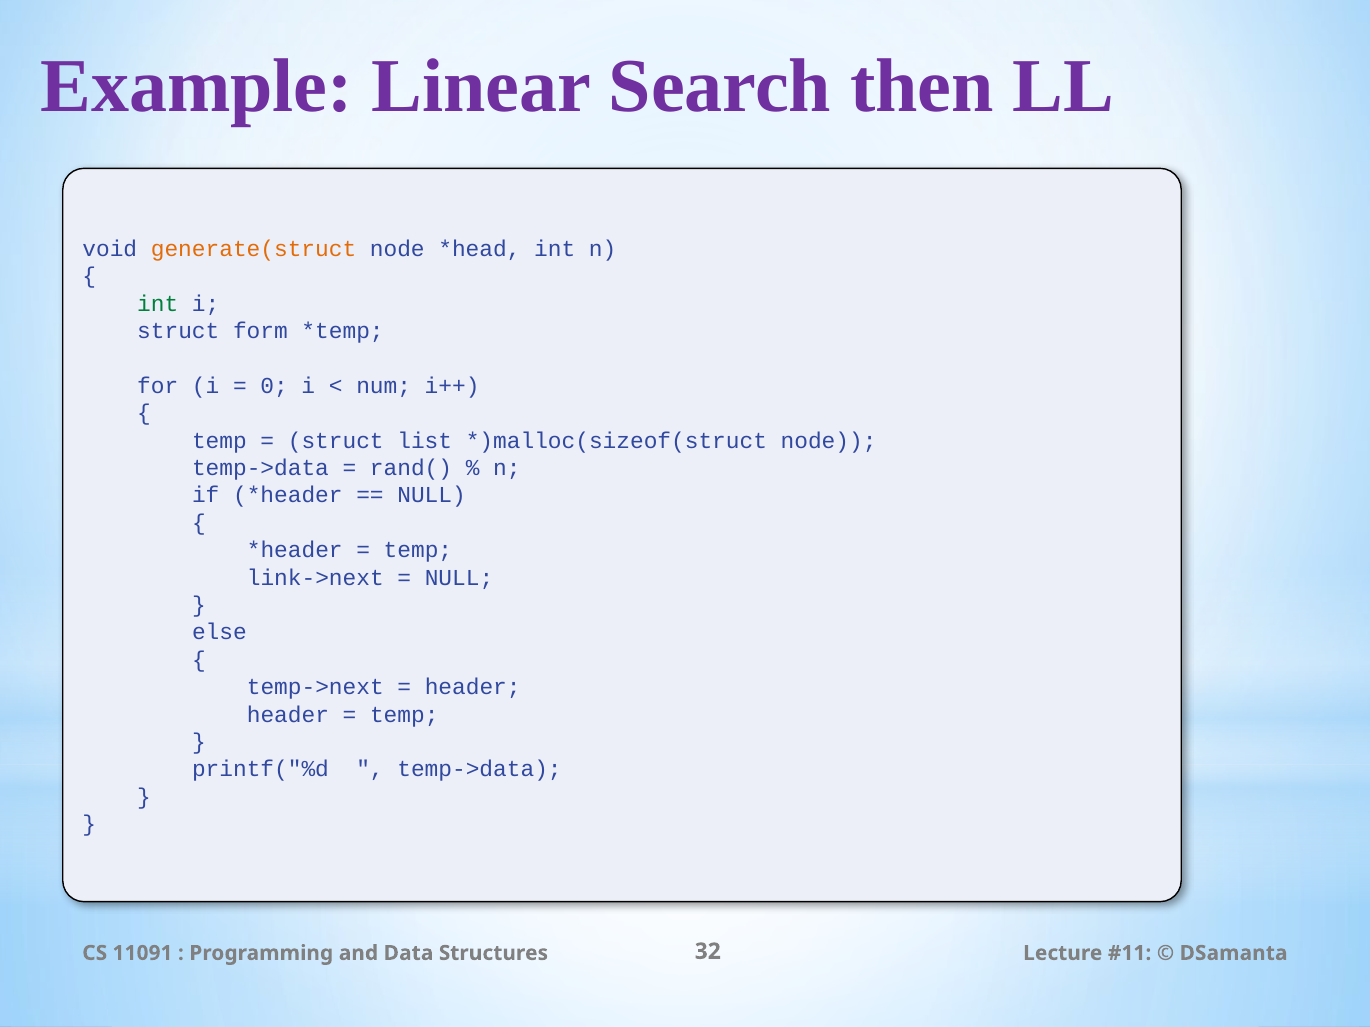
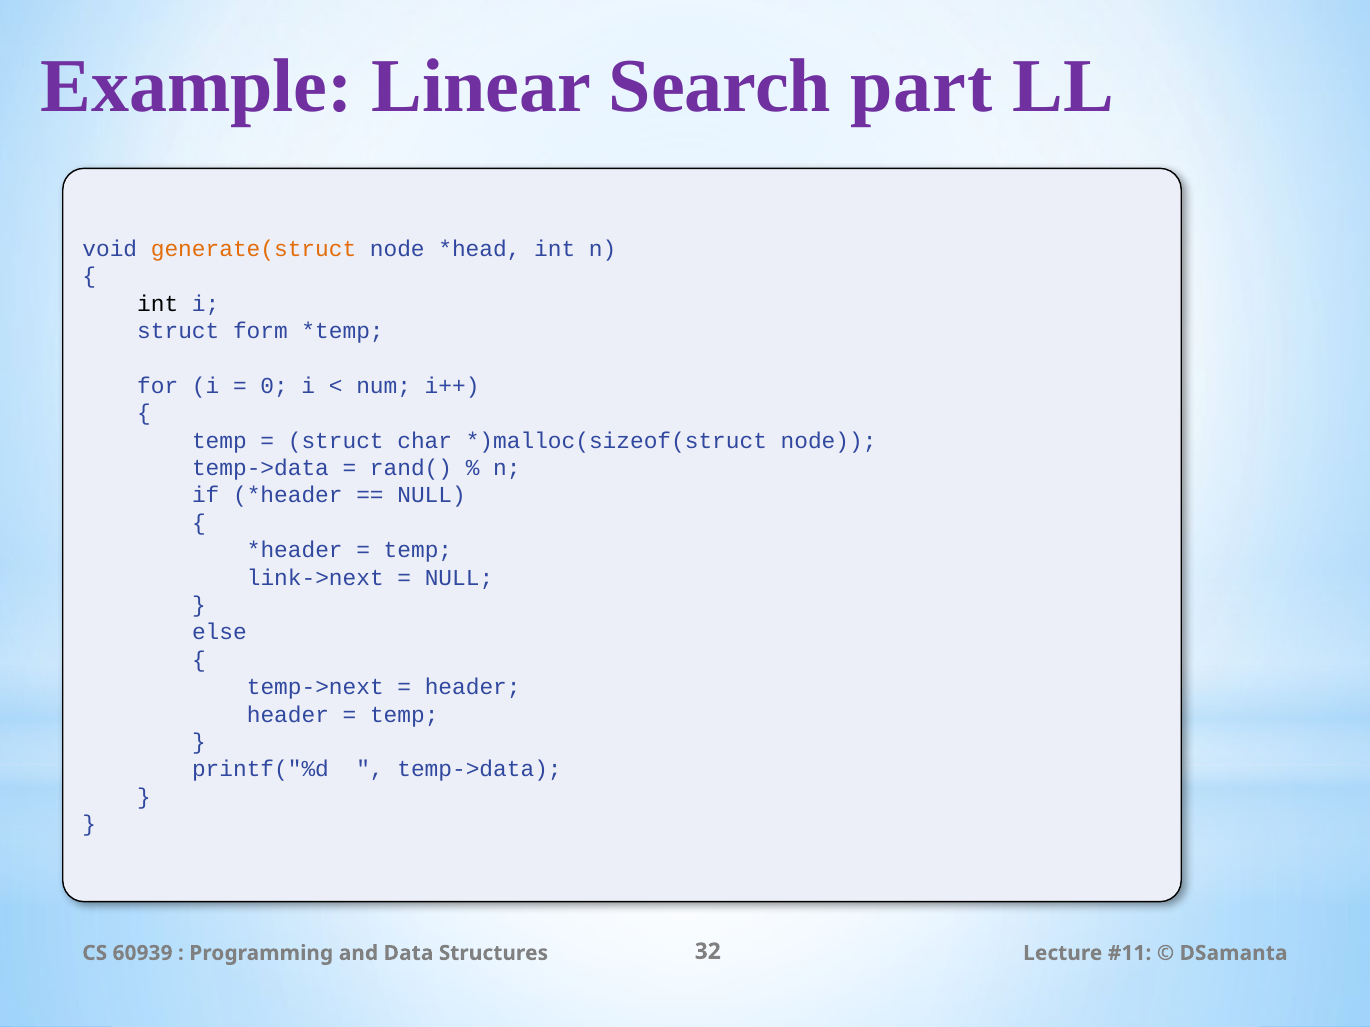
then: then -> part (922, 86)
int colour: green -> black (158, 304)
list: list -> char (425, 441)
11091: 11091 -> 60939 (143, 953)
